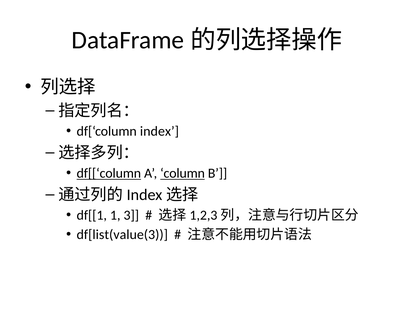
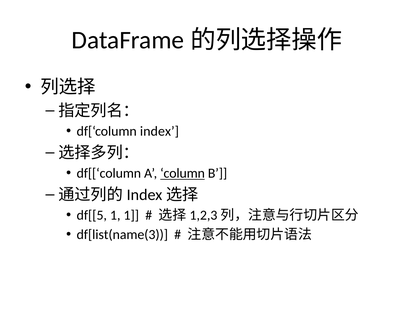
df[[‘column underline: present -> none (109, 173)
df[[1: df[[1 -> df[[5 (92, 215)
1 3: 3 -> 1 (131, 215)
df[list(value(3: df[list(value(3 -> df[list(name(3 (122, 234)
